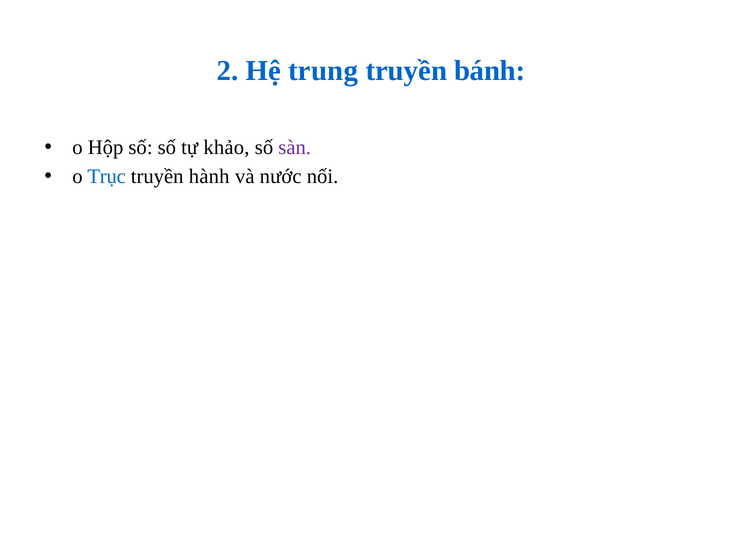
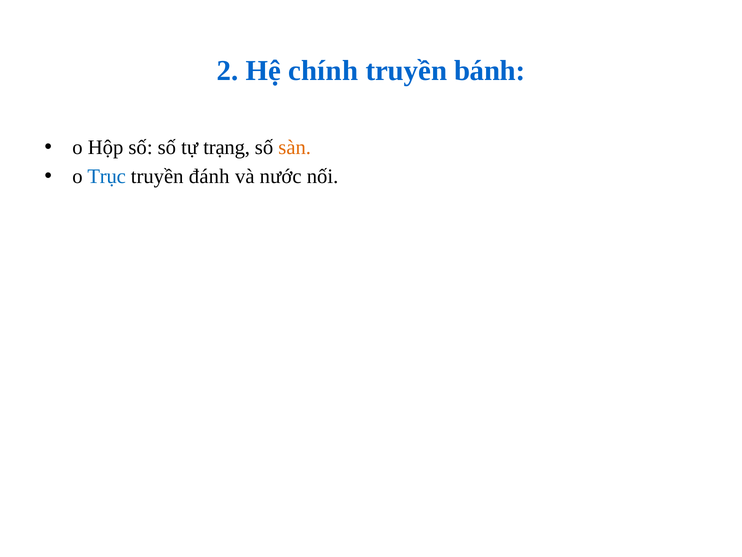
trung: trung -> chính (323, 71)
khảo: khảo -> trạng (227, 147)
sàn colour: purple -> orange (295, 147)
hành: hành -> đánh (209, 176)
